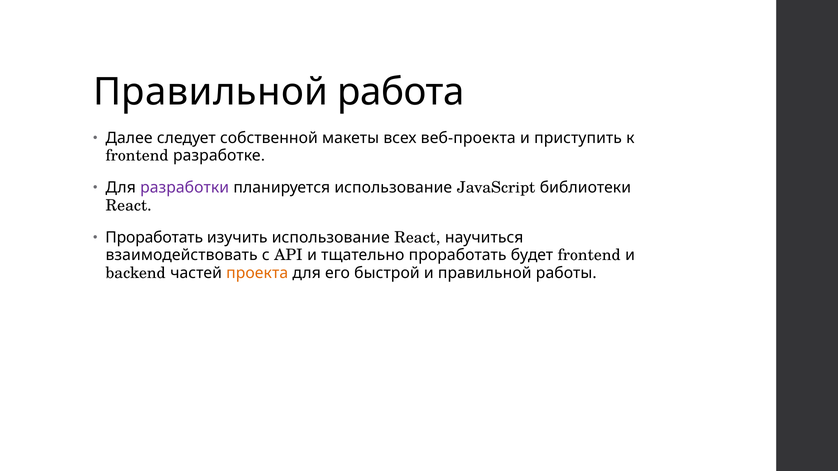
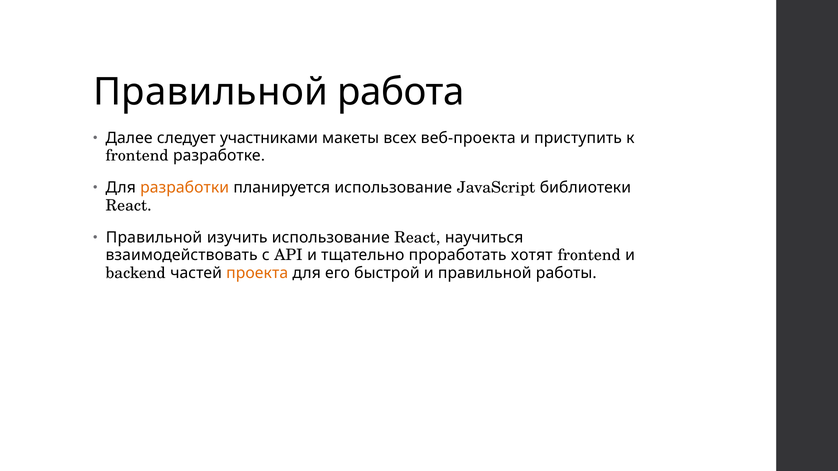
собственной: собственной -> участниками (269, 138)
разработки colour: purple -> orange (185, 188)
Проработать: Проработать -> Правильной (154, 238)
будет: будет -> хотят (532, 256)
